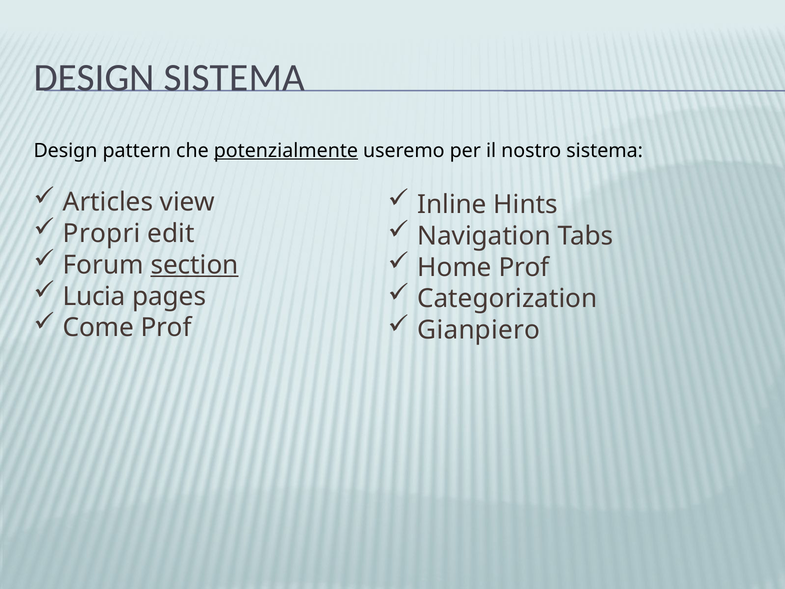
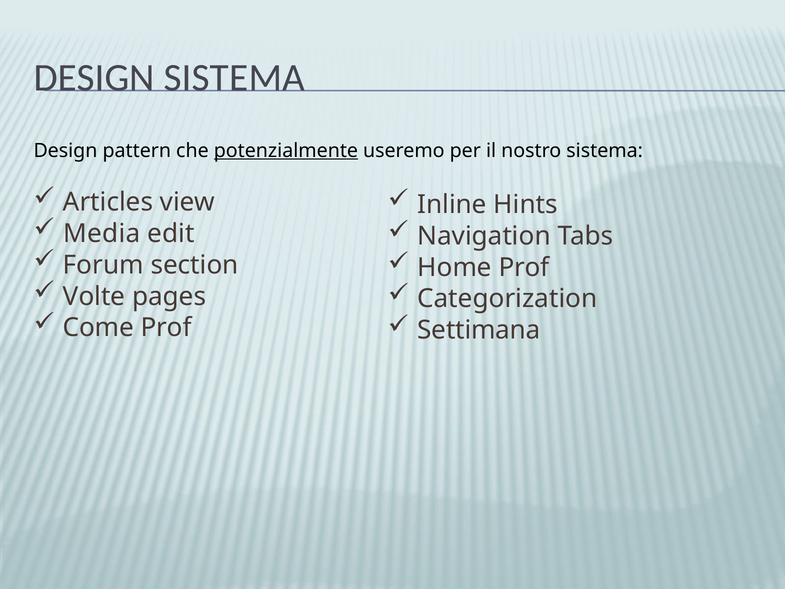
Propri: Propri -> Media (102, 234)
section underline: present -> none (195, 265)
Lucia: Lucia -> Volte (94, 296)
Gianpiero: Gianpiero -> Settimana (479, 330)
